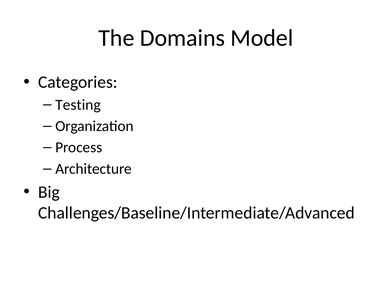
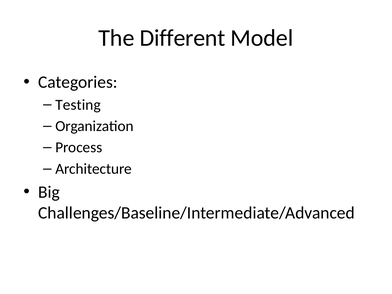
Domains: Domains -> Different (182, 38)
